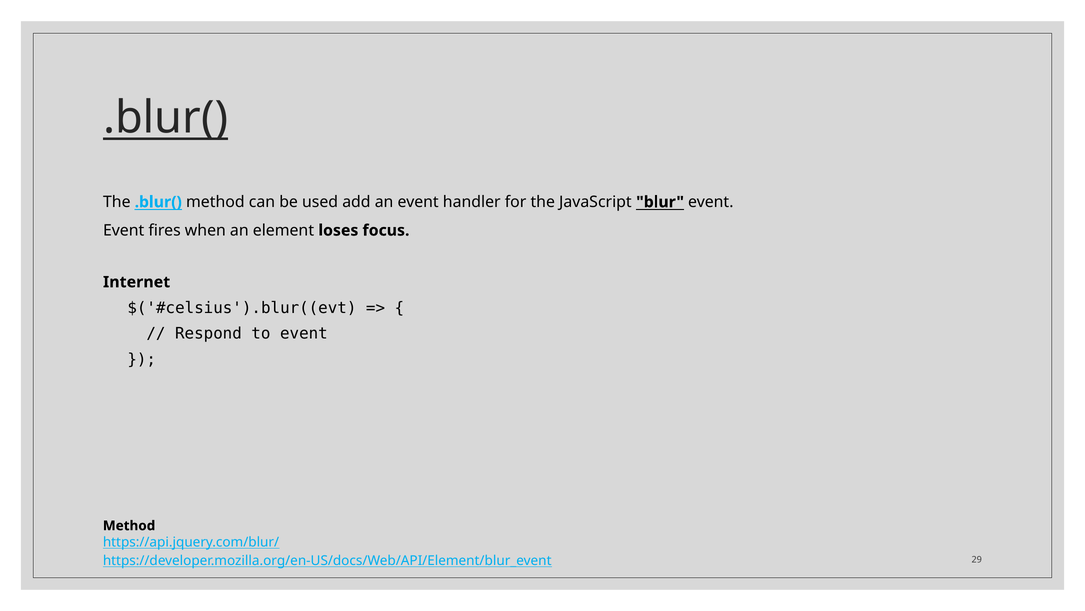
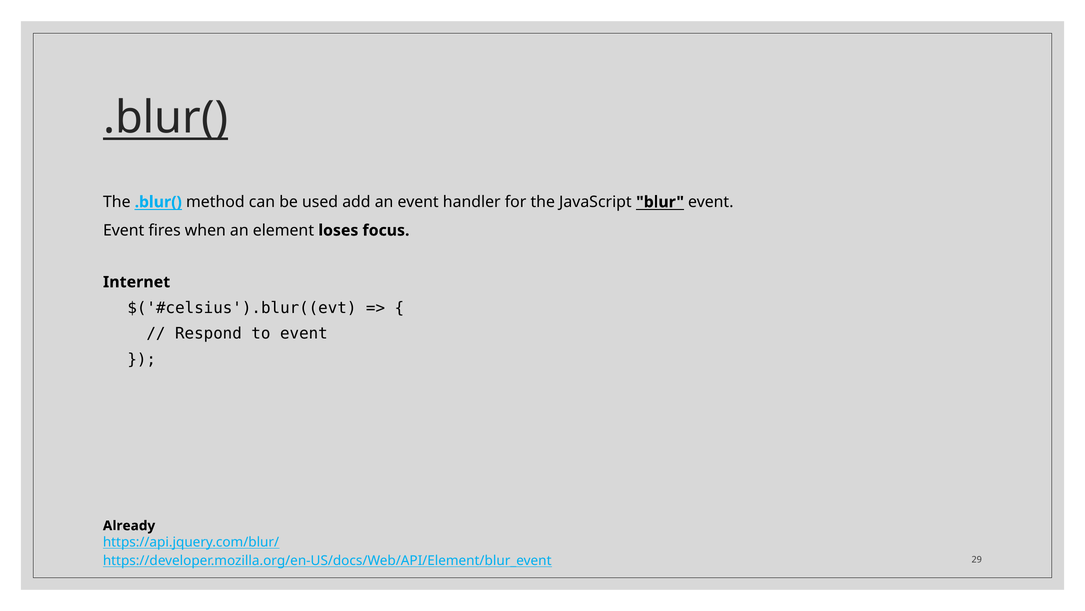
Method: Method -> Already (129, 525)
